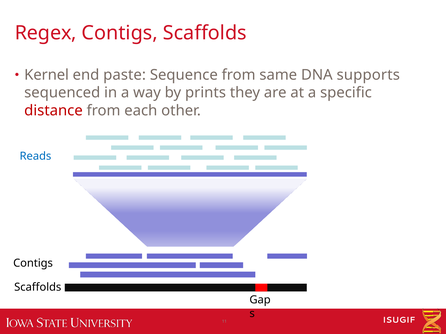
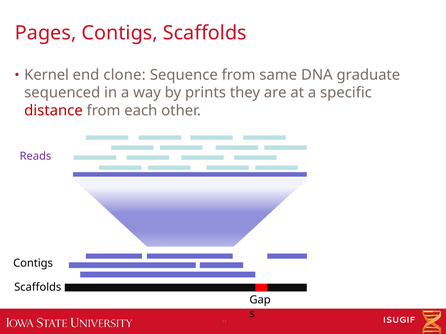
Regex: Regex -> Pages (46, 33)
paste: paste -> clone (125, 75)
supports: supports -> graduate (368, 75)
Reads colour: blue -> purple (35, 156)
